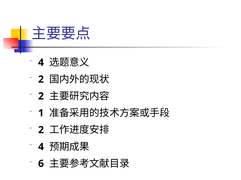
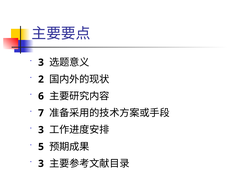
4: 4 -> 3 (41, 63)
2: 2 -> 6 (41, 97)
1: 1 -> 7 (41, 114)
2: 2 -> 3 (41, 130)
4: 4 -> 5 (41, 147)
6: 6 -> 3 (41, 164)
